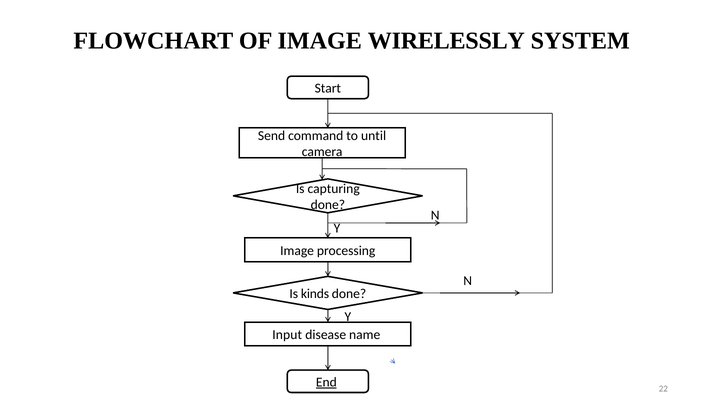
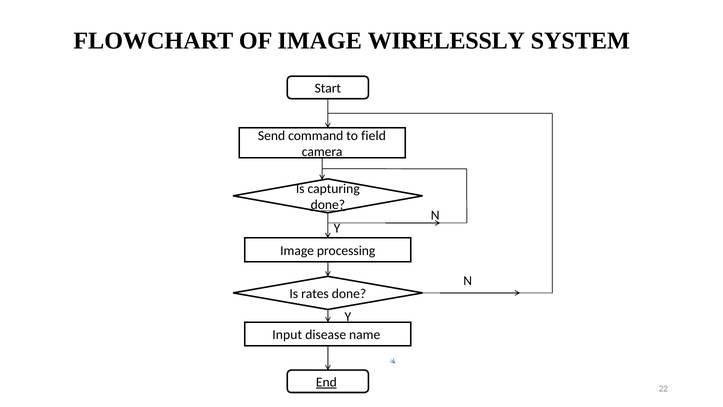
until: until -> field (374, 136)
done underline: none -> present (328, 205)
kinds: kinds -> rates (315, 294)
